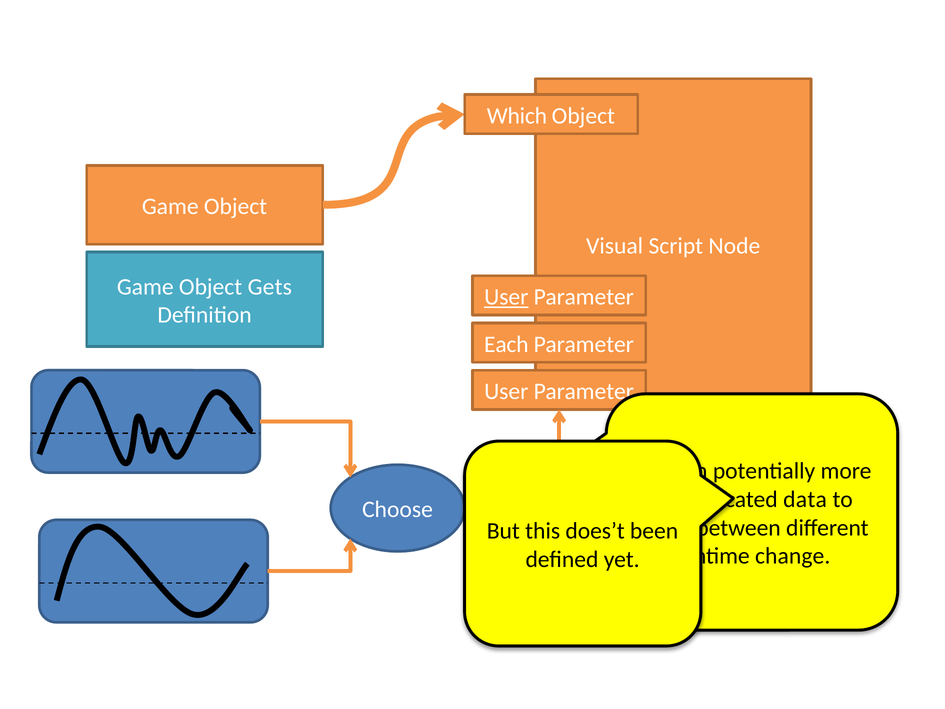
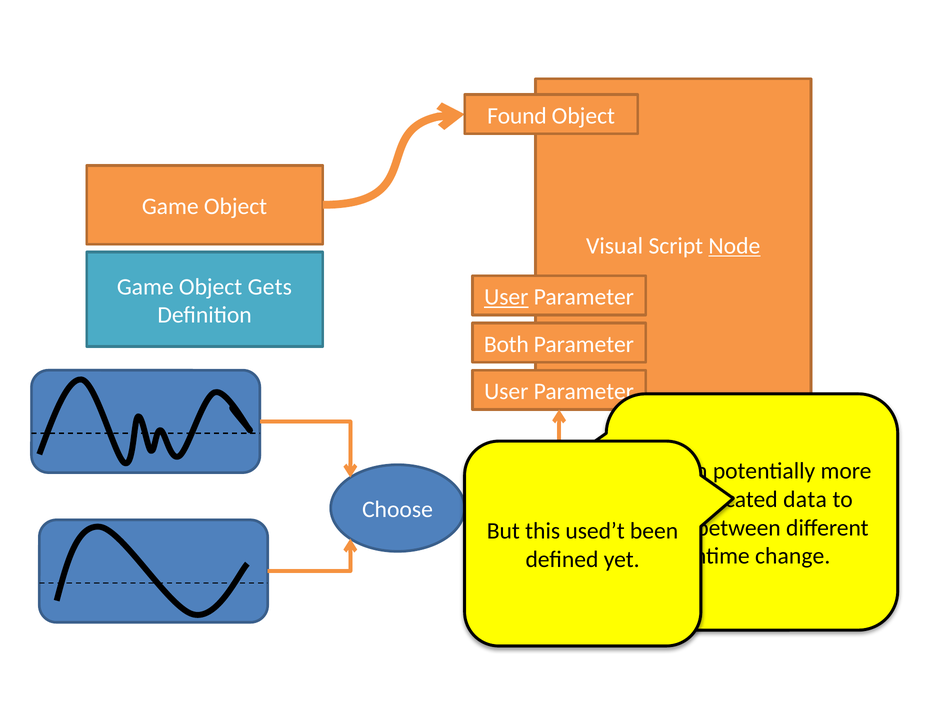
Which: Which -> Found (517, 116)
Node underline: none -> present (734, 246)
Each: Each -> Both (506, 344)
does’t: does’t -> used’t (595, 531)
